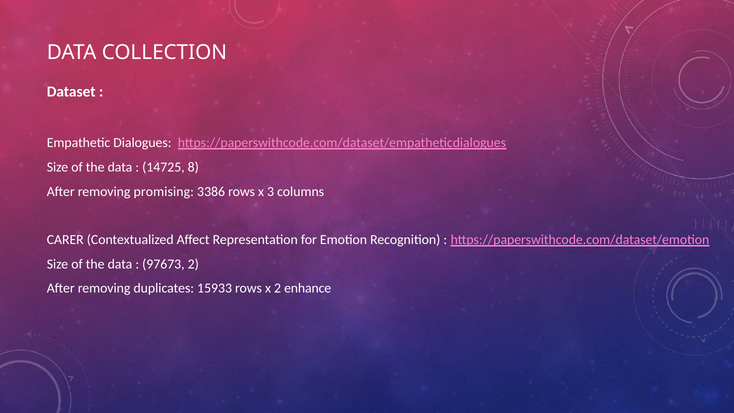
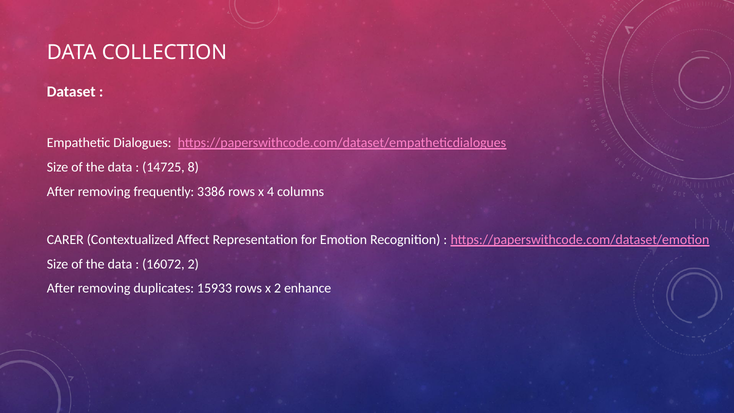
promising: promising -> frequently (164, 191)
3: 3 -> 4 (271, 191)
97673: 97673 -> 16072 (163, 264)
